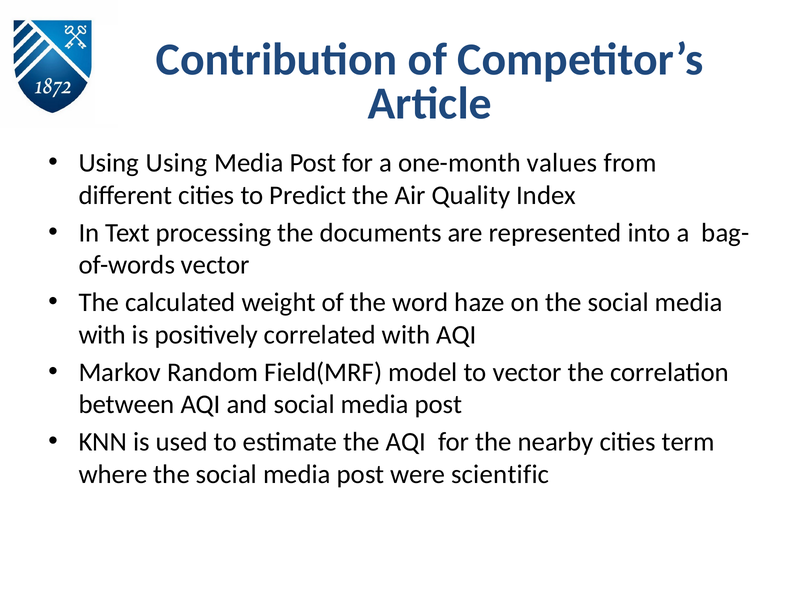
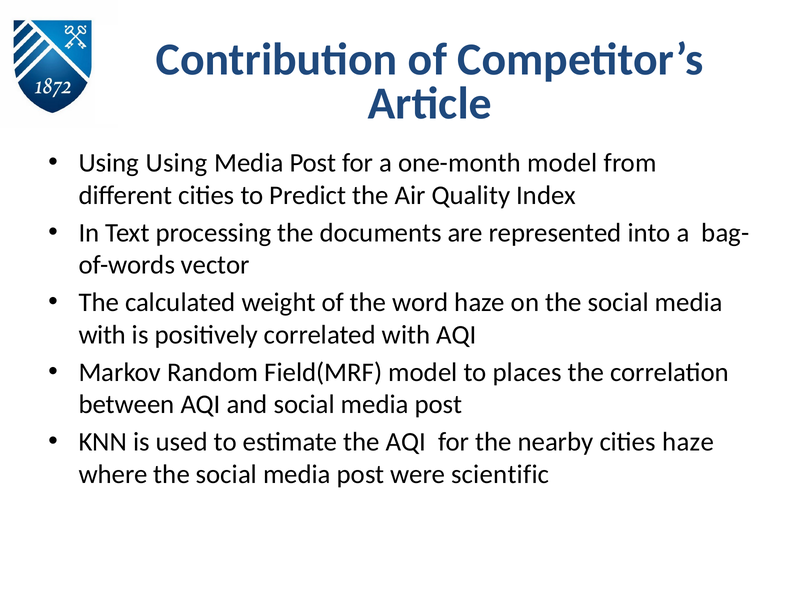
one-month values: values -> model (562, 163)
to vector: vector -> places (527, 372)
cities term: term -> haze (688, 442)
